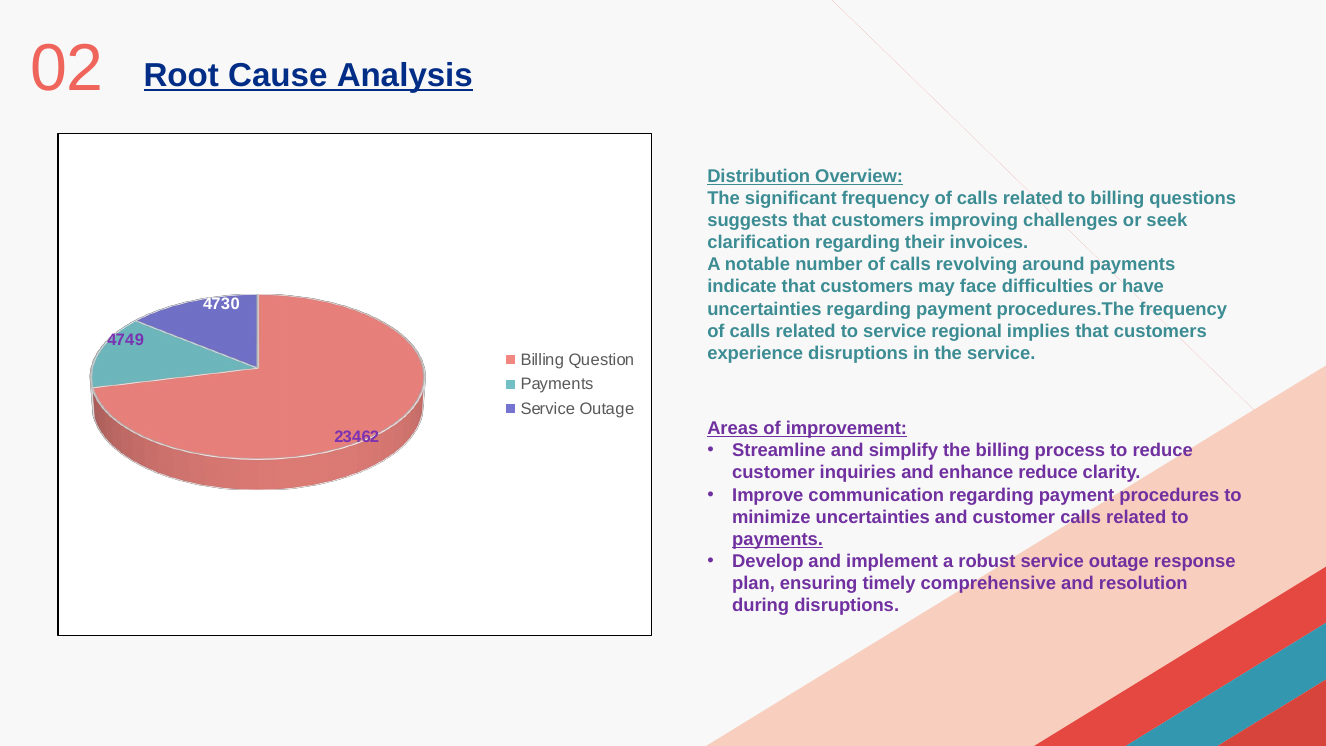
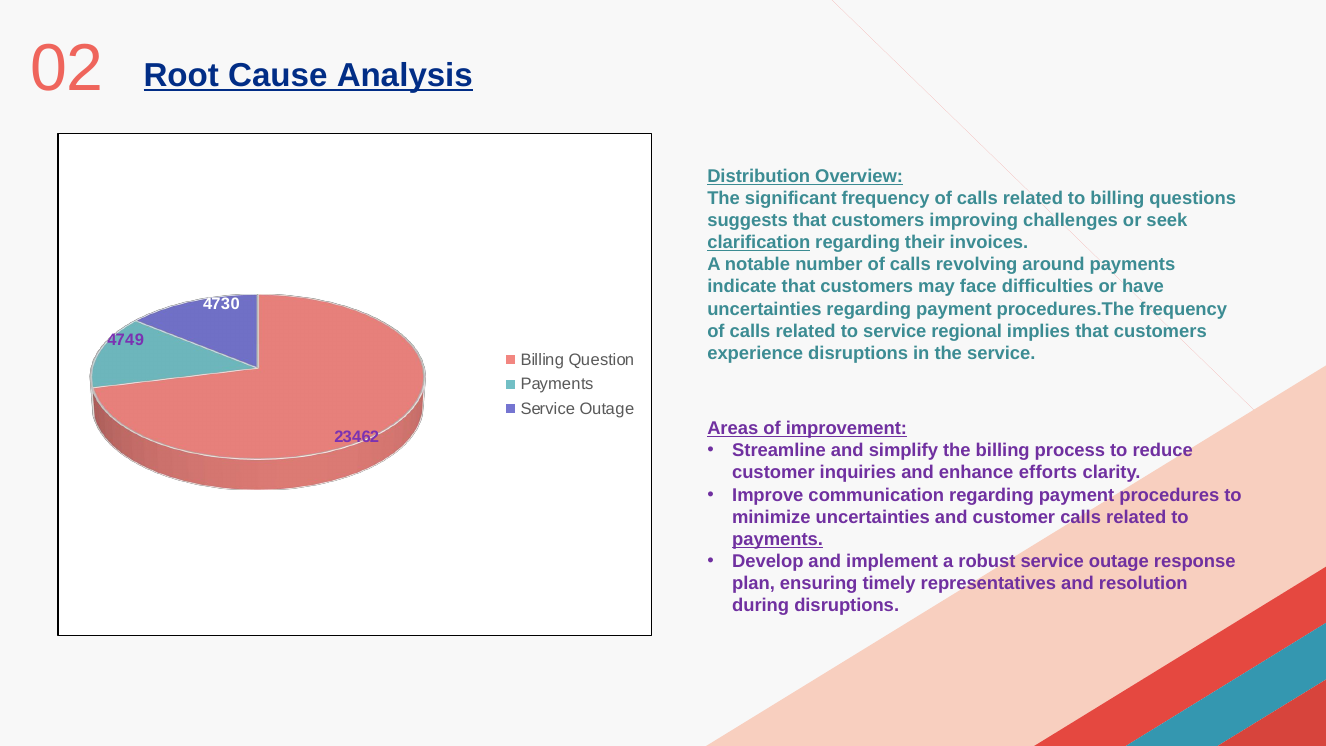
clarification underline: none -> present (759, 243)
enhance reduce: reduce -> efforts (1048, 473)
comprehensive: comprehensive -> representatives (988, 583)
